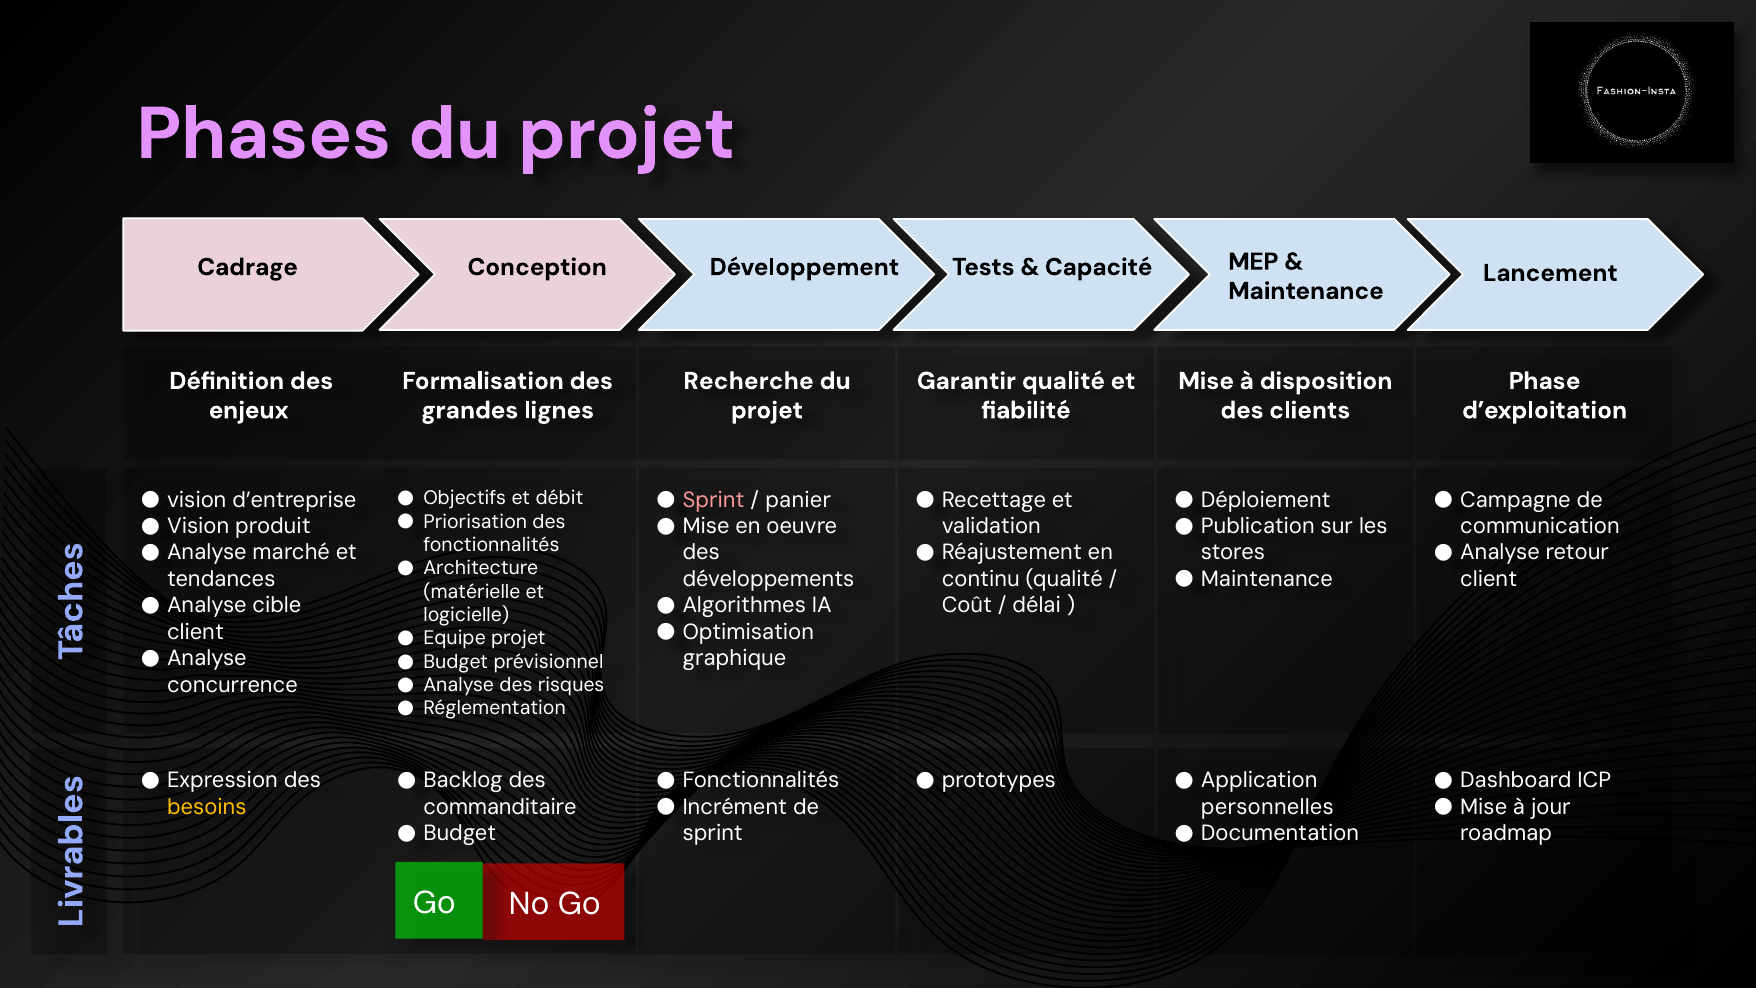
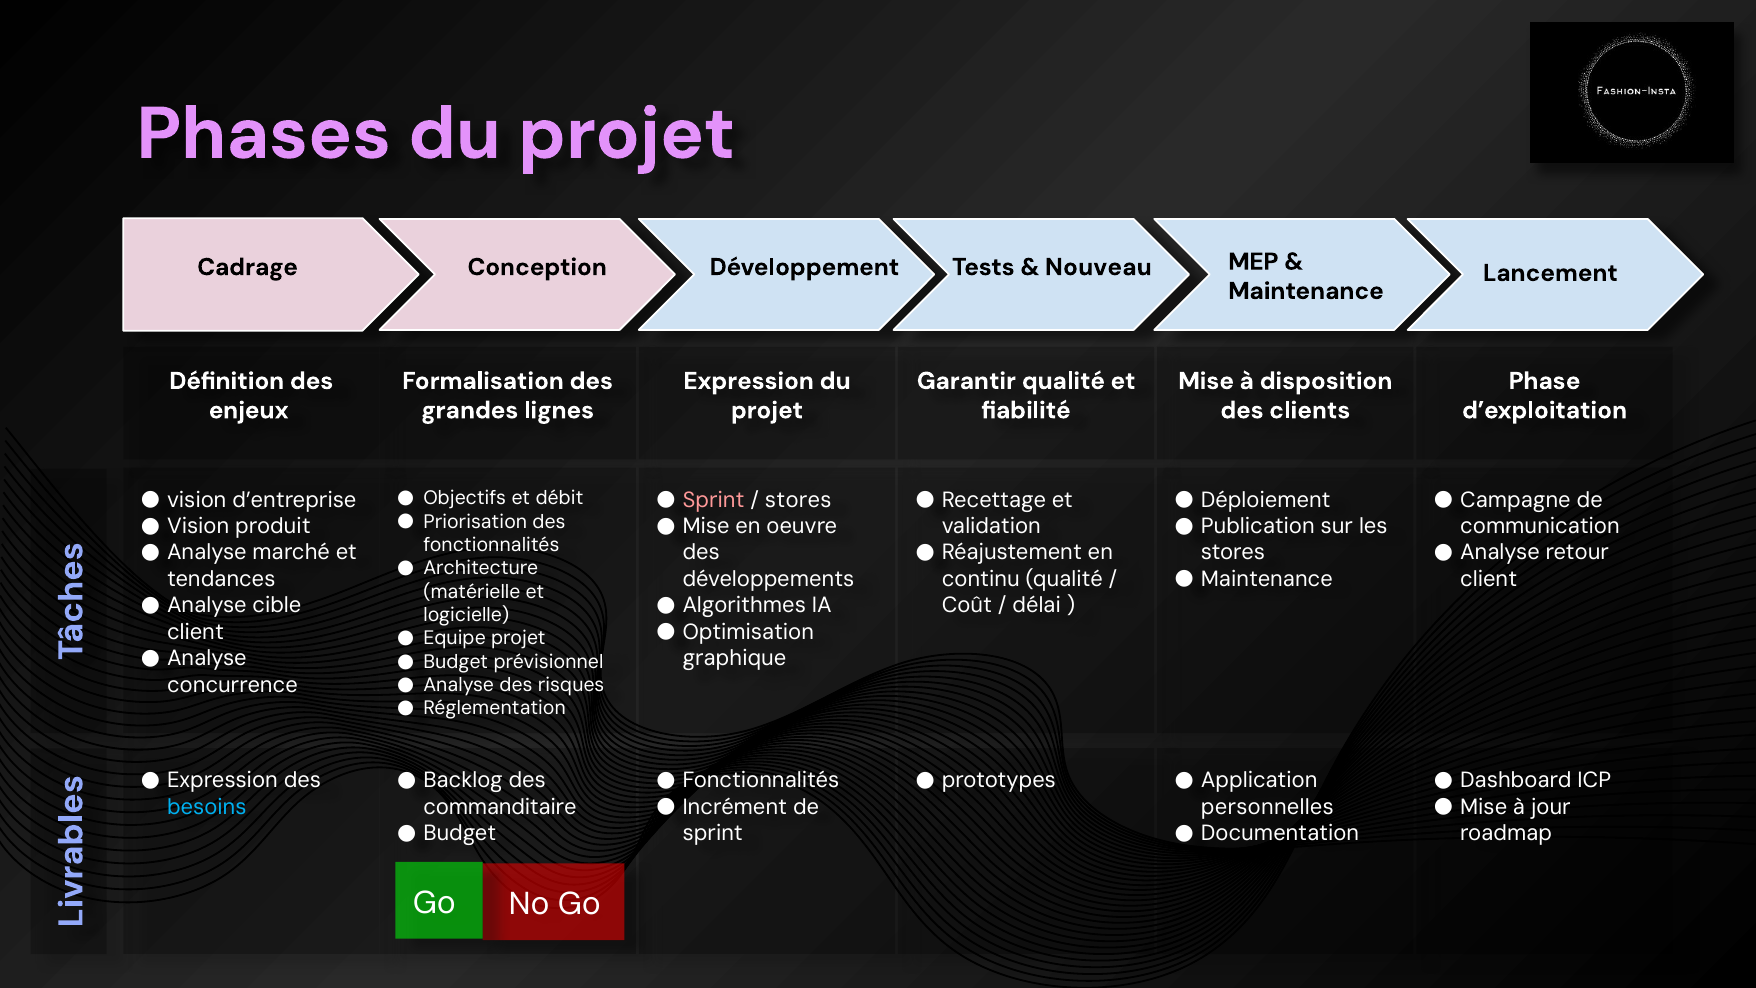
Capacité: Capacité -> Nouveau (1098, 267)
Recherche: Recherche -> Expression (749, 381)
panier: panier -> stores (798, 500)
besoins colour: yellow -> light blue (207, 807)
